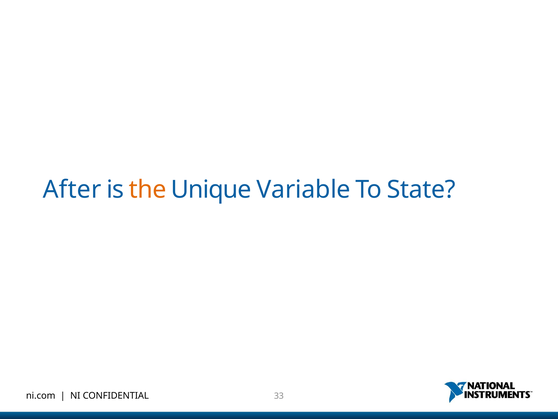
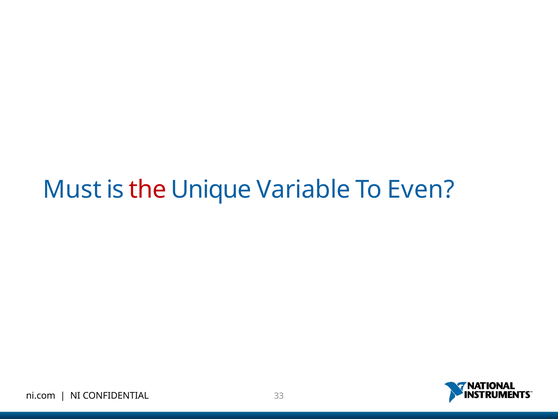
After: After -> Must (72, 189)
the colour: orange -> red (148, 189)
State: State -> Even (421, 189)
